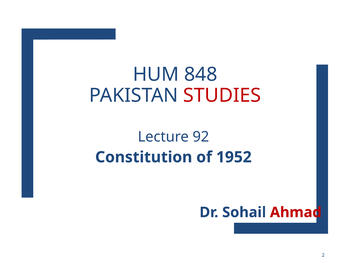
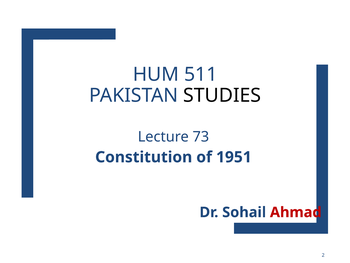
848: 848 -> 511 (201, 74)
STUDIES colour: red -> black (222, 95)
92: 92 -> 73 (201, 136)
1952: 1952 -> 1951 (234, 157)
